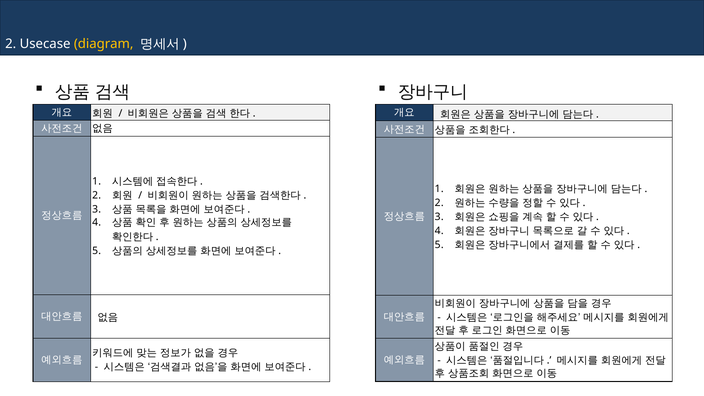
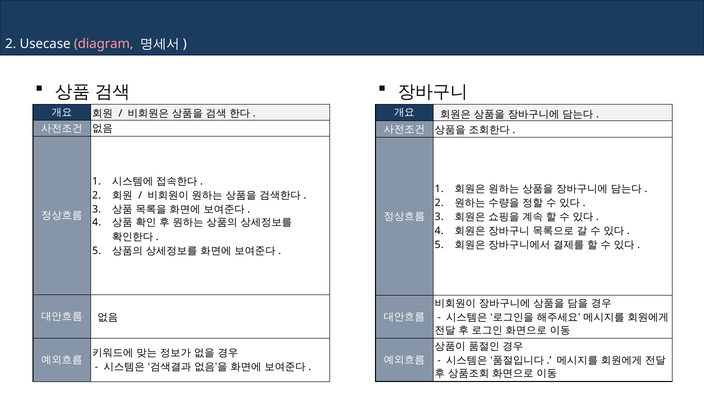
diagram colour: yellow -> pink (104, 44)
